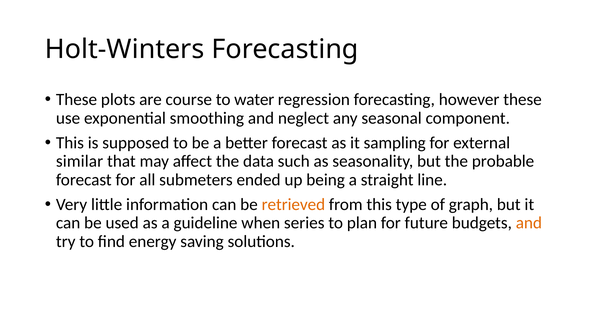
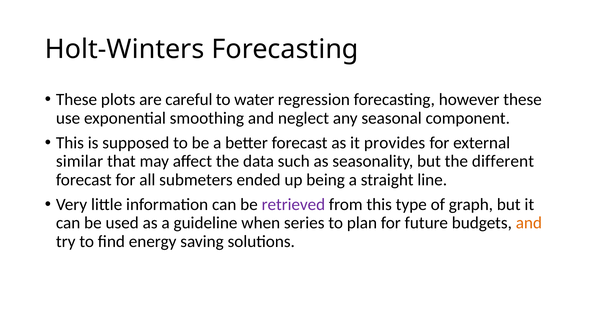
course: course -> careful (189, 100)
sampling: sampling -> provides (395, 143)
probable: probable -> different (503, 161)
retrieved colour: orange -> purple (293, 205)
